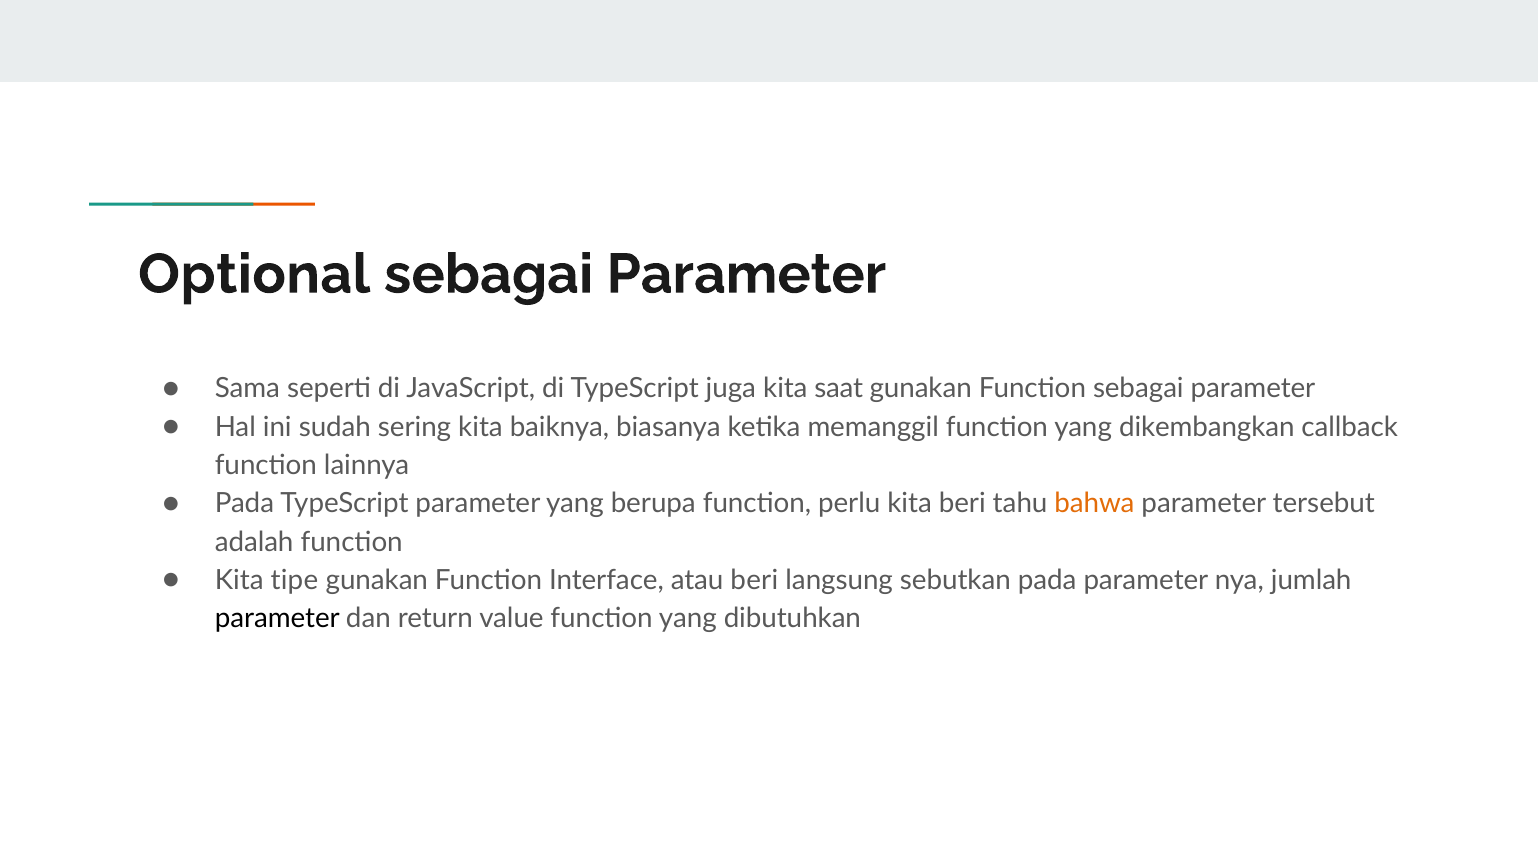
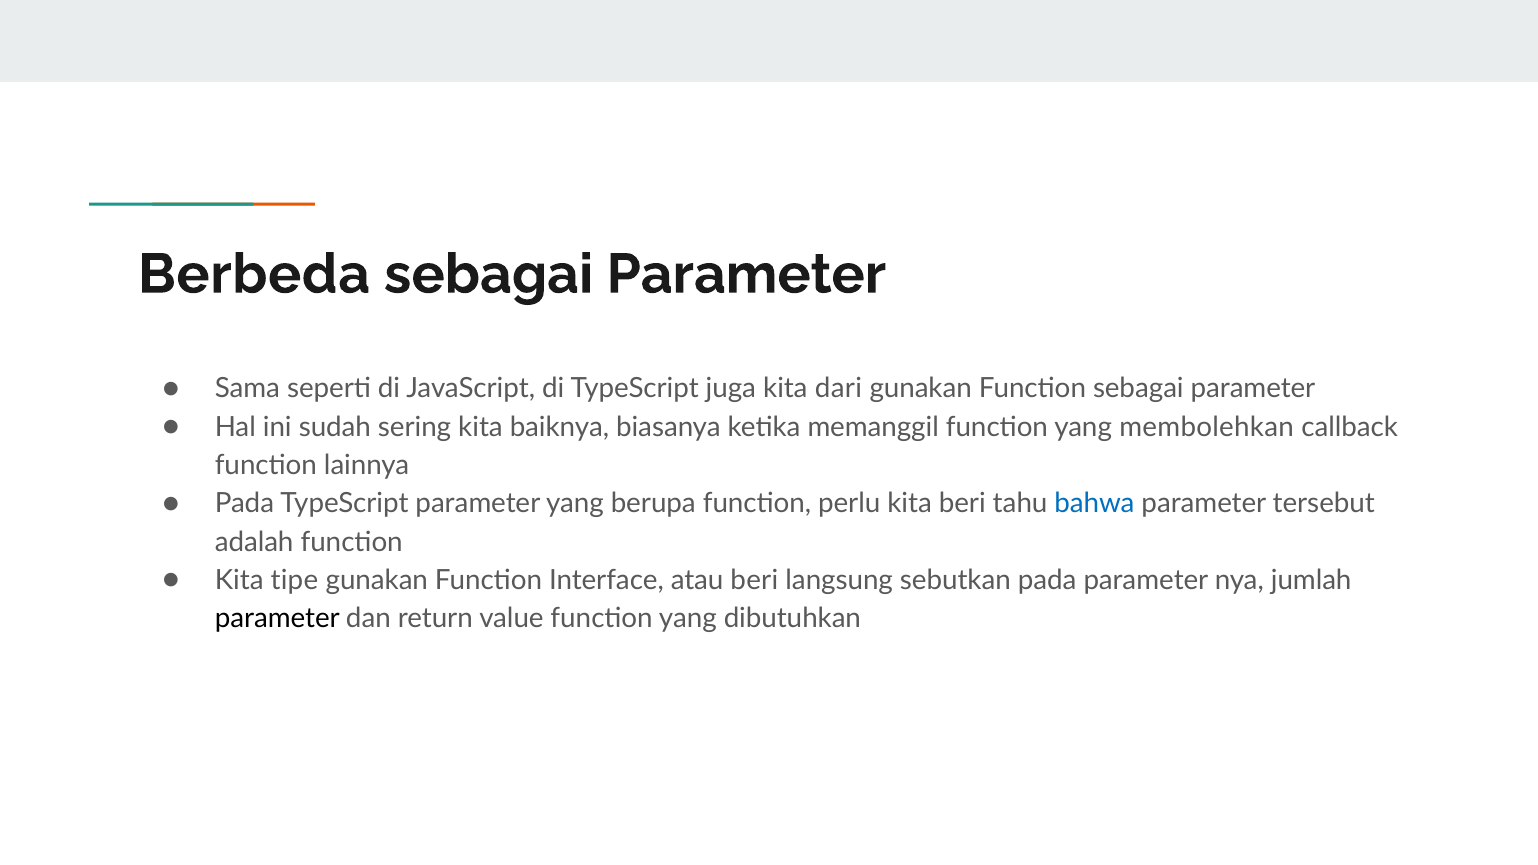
Optional: Optional -> Berbeda (254, 274)
saat: saat -> dari (838, 389)
dikembangkan: dikembangkan -> membolehkan (1207, 427)
bahwa colour: orange -> blue (1095, 504)
